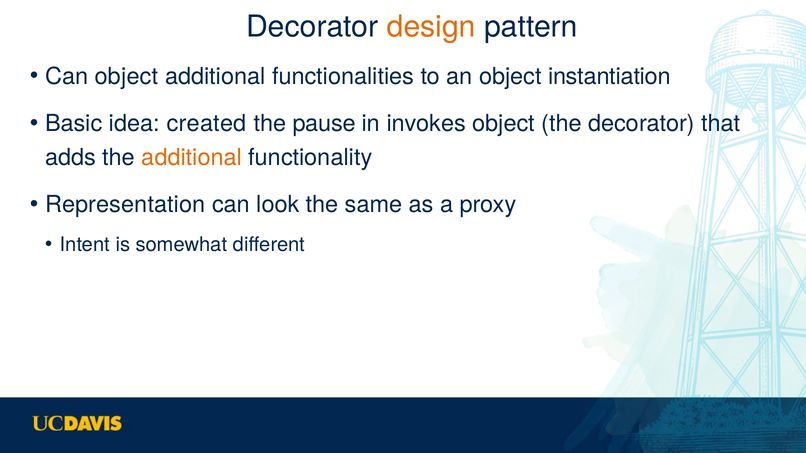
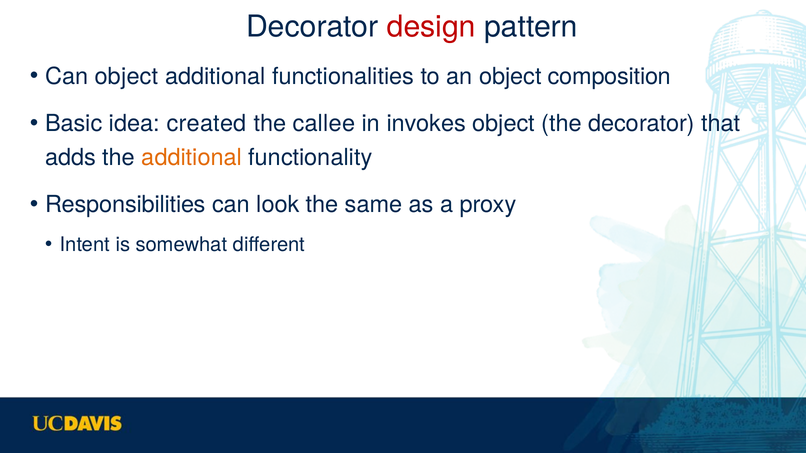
design colour: orange -> red (431, 27)
instantiation: instantiation -> composition (609, 76)
pause: pause -> callee (324, 124)
Representation: Representation -> Responsibilities (125, 205)
